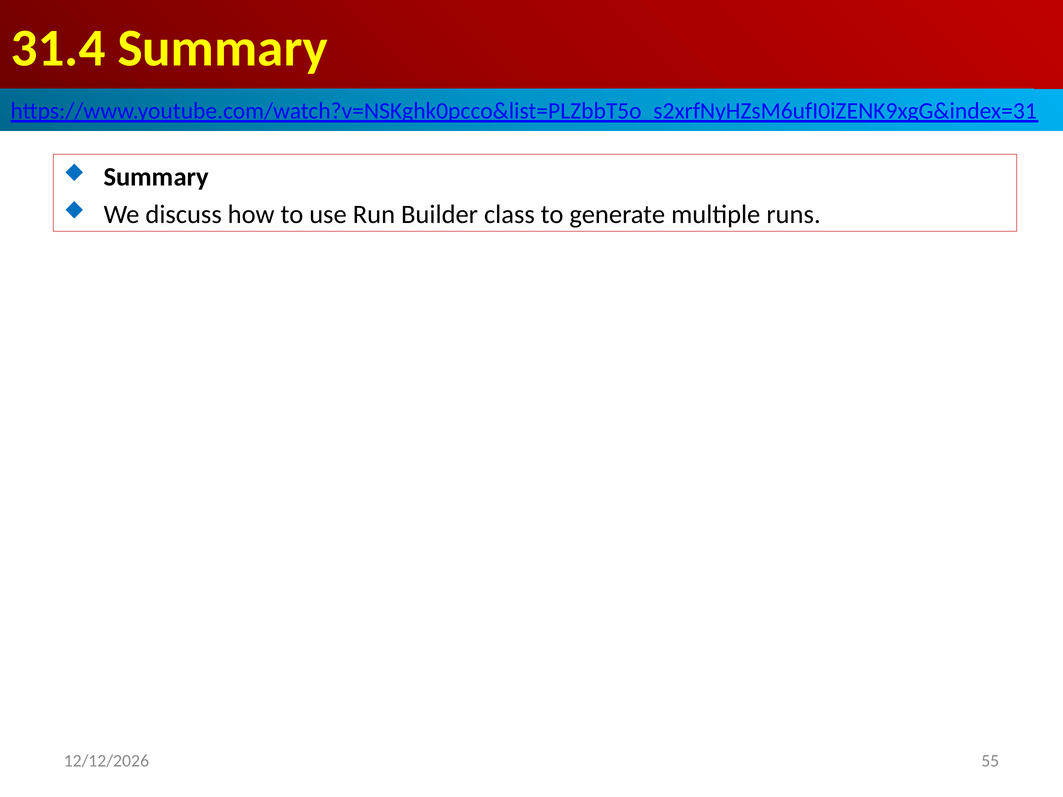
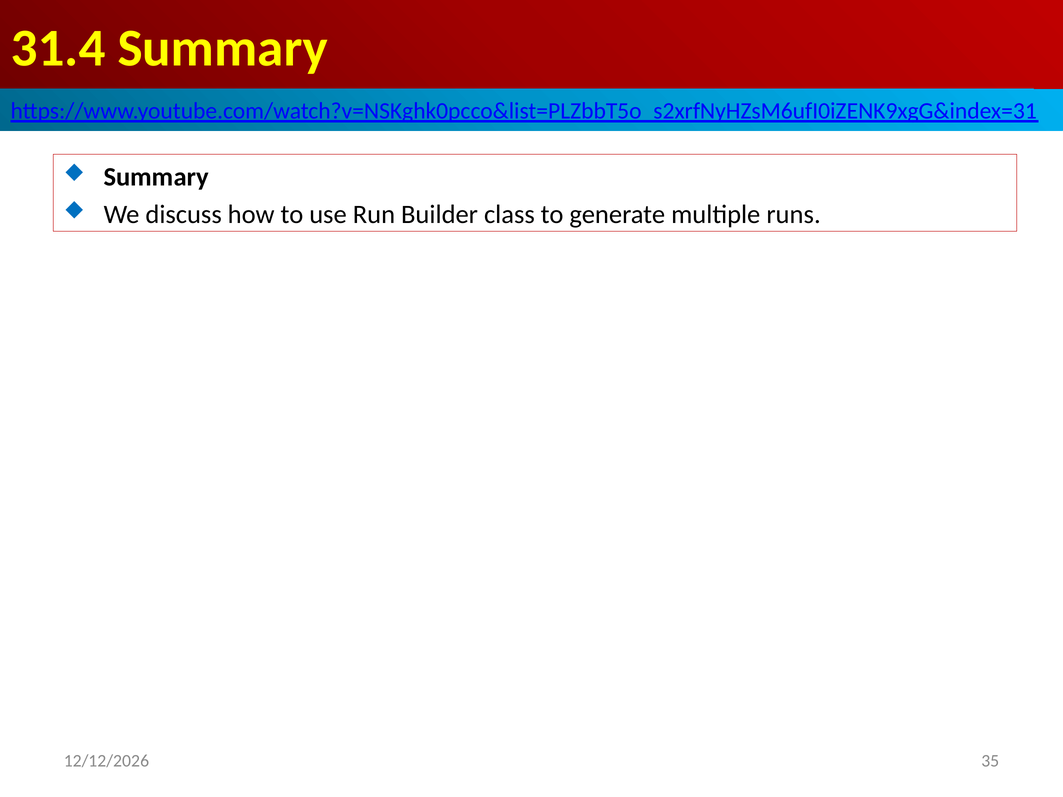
55: 55 -> 35 (990, 761)
